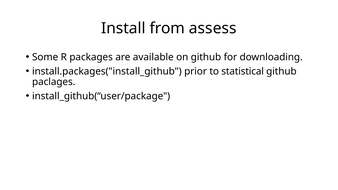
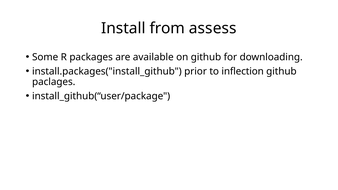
statistical: statistical -> inflection (243, 71)
